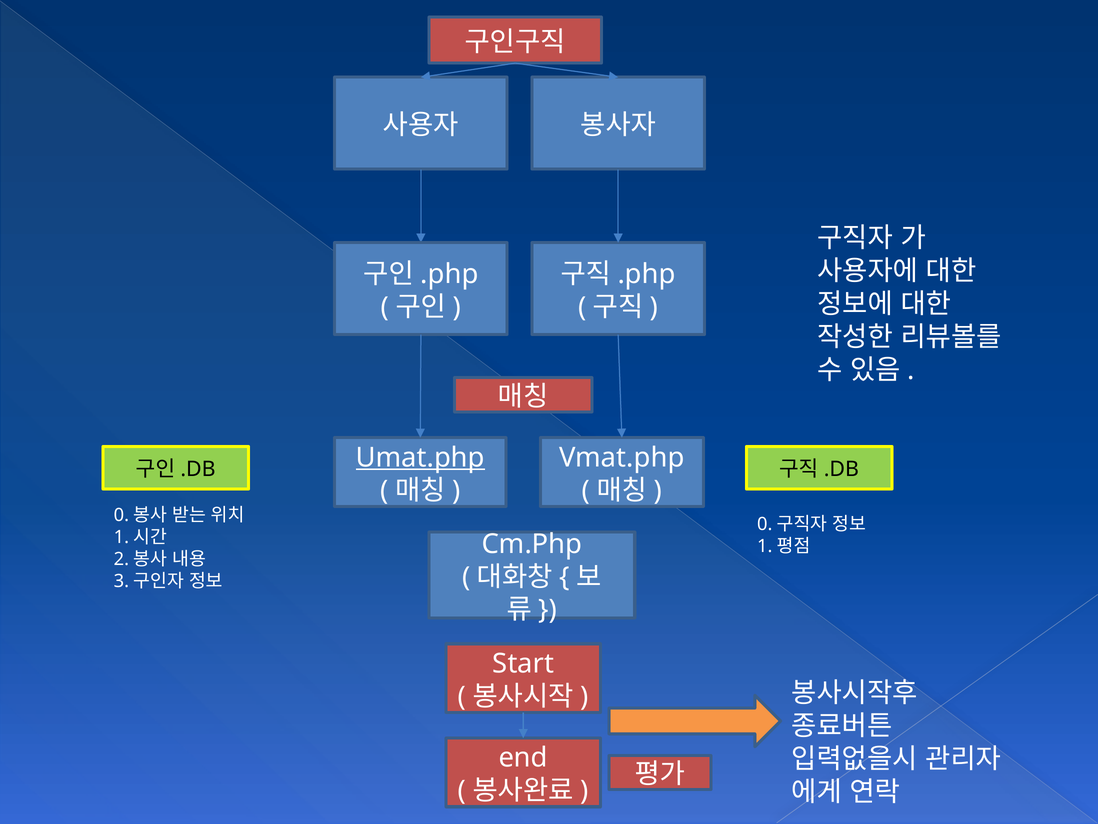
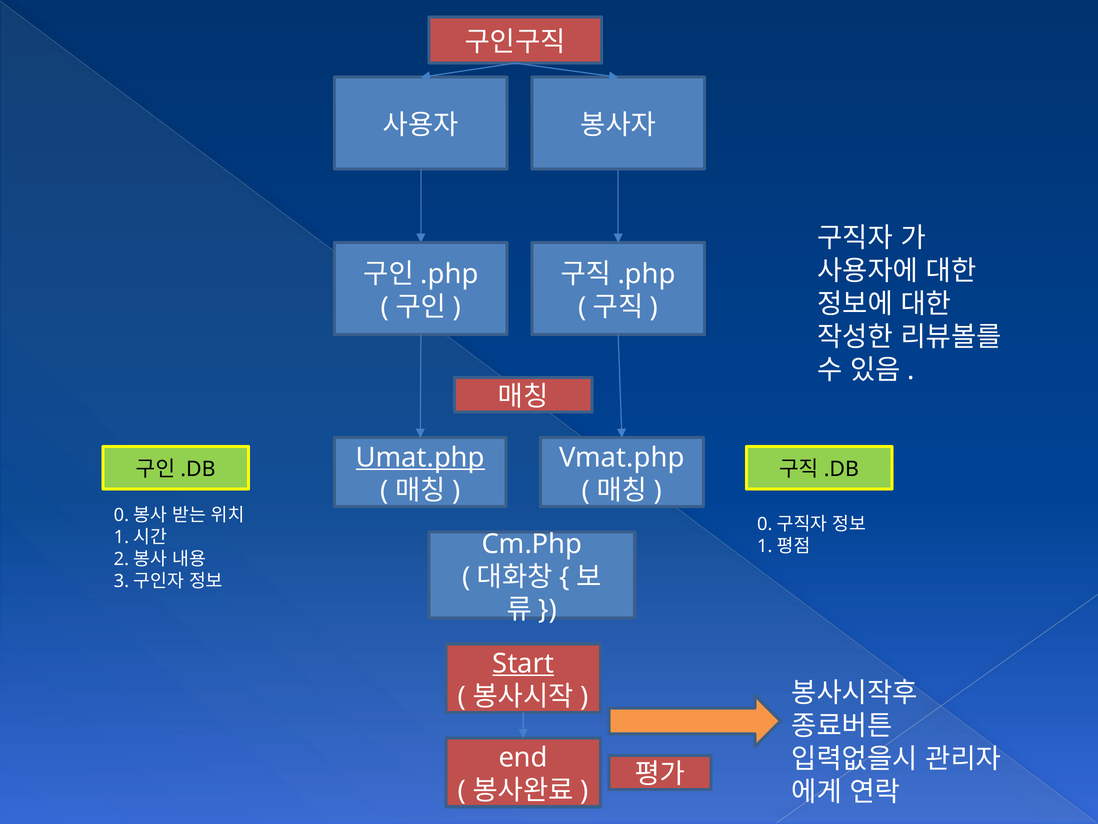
Start underline: none -> present (523, 663)
